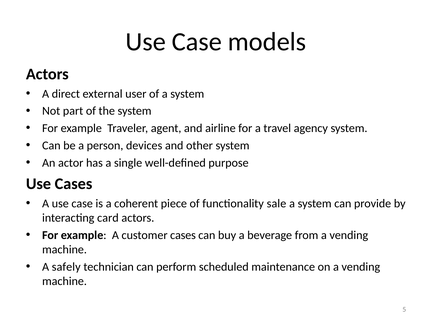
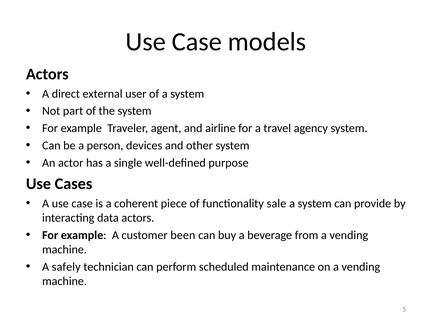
card: card -> data (108, 218)
customer cases: cases -> been (183, 235)
